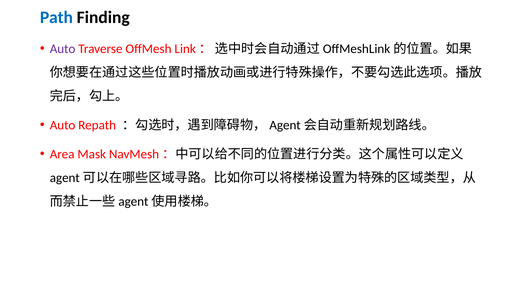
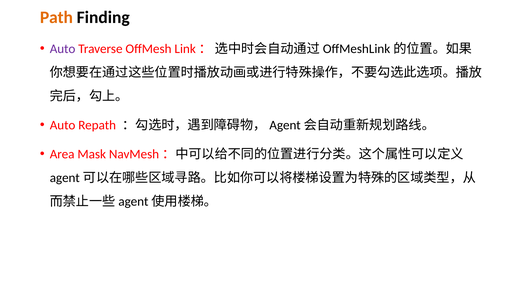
Path colour: blue -> orange (56, 17)
